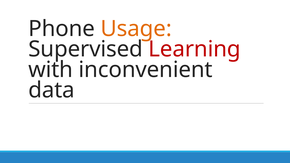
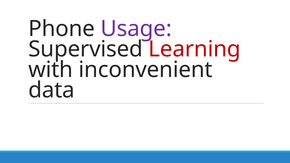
Usage colour: orange -> purple (136, 29)
